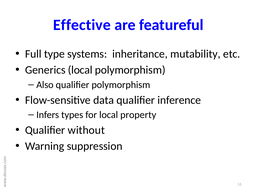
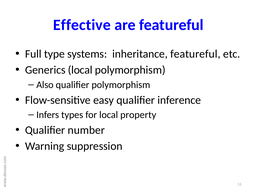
inheritance mutability: mutability -> featureful (195, 54)
data: data -> easy (104, 100)
without: without -> number (86, 130)
